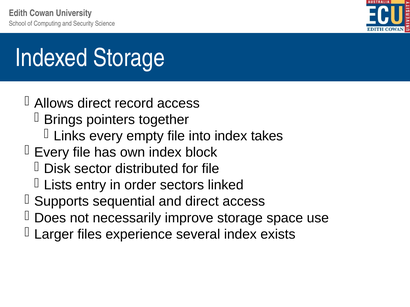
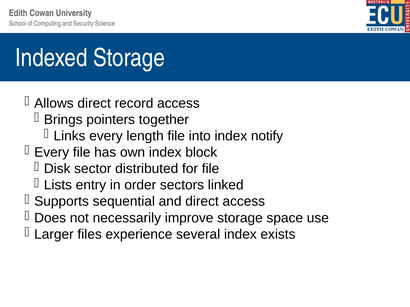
empty: empty -> length (145, 136)
takes: takes -> notify (267, 136)
